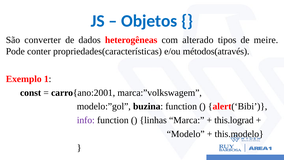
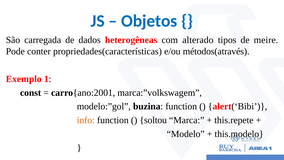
converter: converter -> carregada (43, 40)
info colour: purple -> orange (86, 120)
linhas: linhas -> soltou (153, 120)
this.lograd: this.lograd -> this.repete (234, 120)
